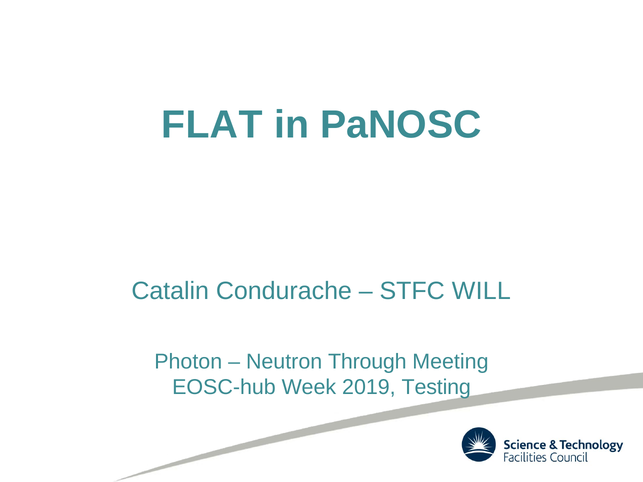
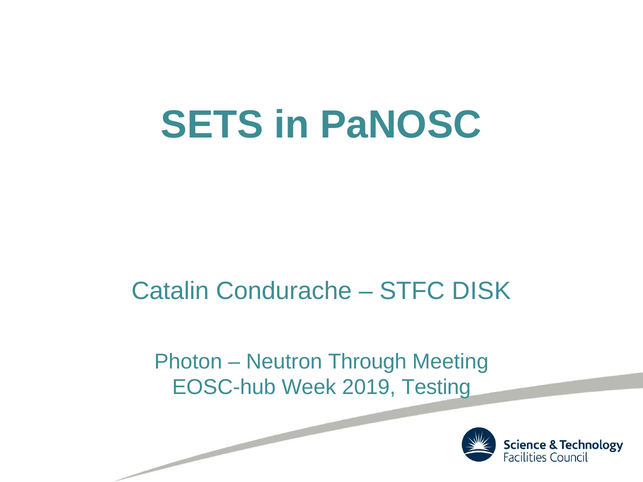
FLAT: FLAT -> SETS (212, 125)
WILL: WILL -> DISK (481, 291)
